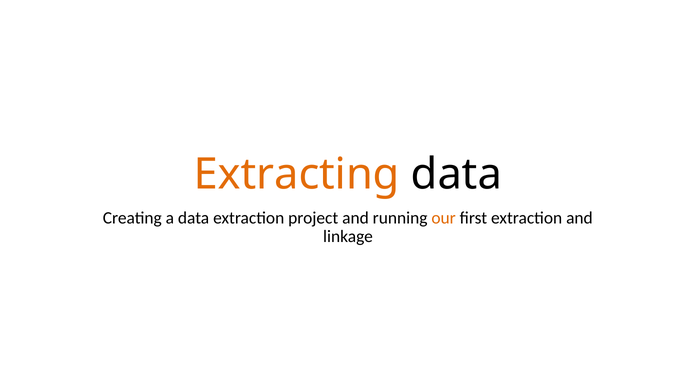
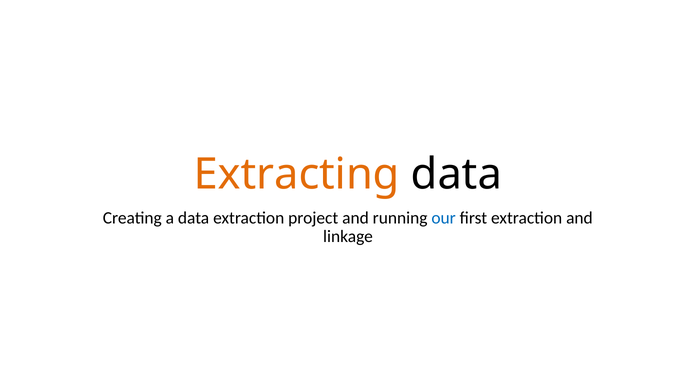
our colour: orange -> blue (444, 218)
